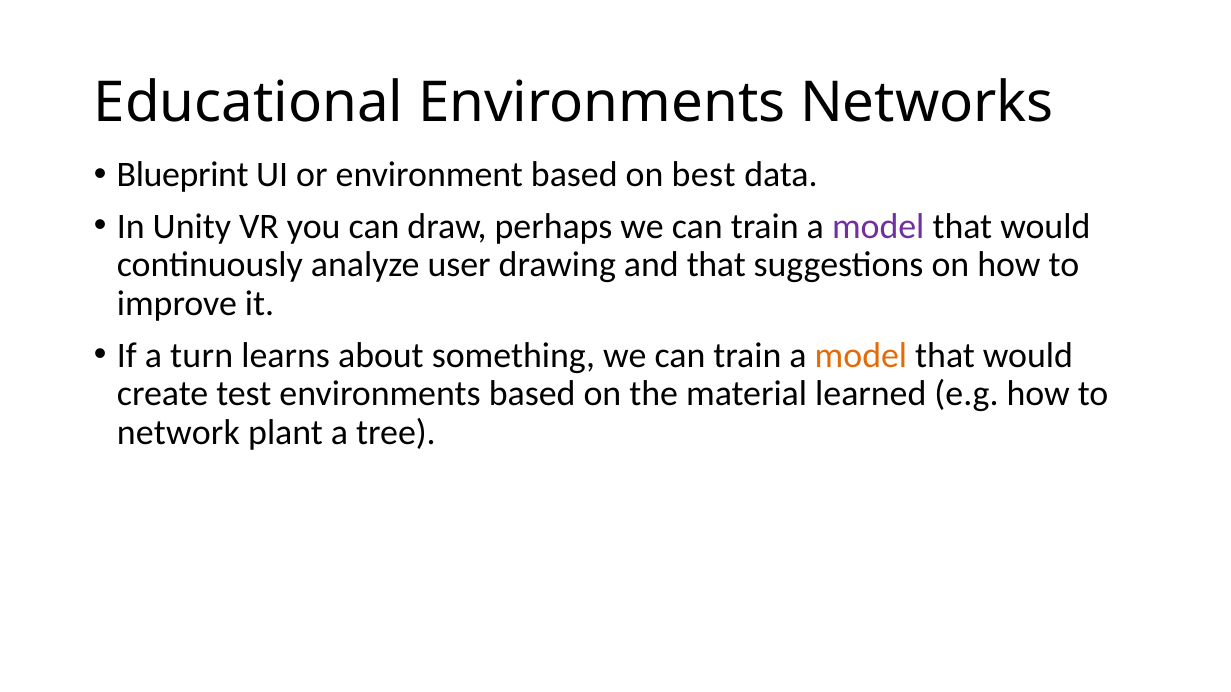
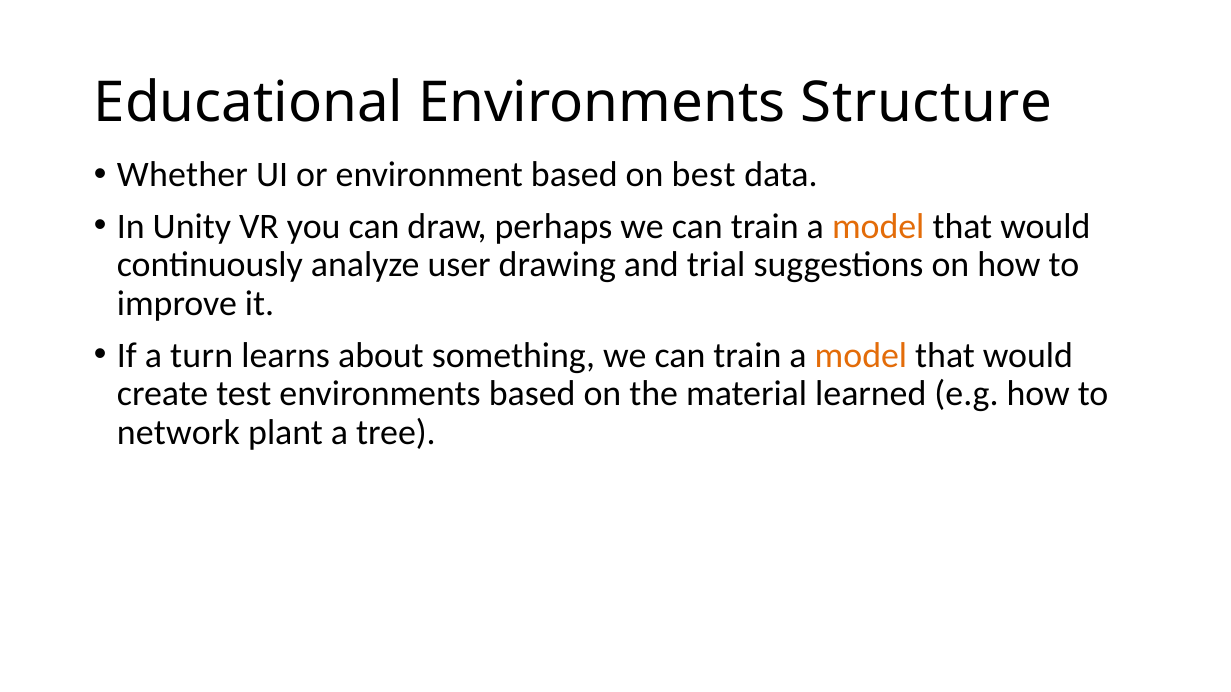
Networks: Networks -> Structure (927, 103)
Blueprint: Blueprint -> Whether (182, 175)
model colour: purple -> orange (878, 227)
and that: that -> trial (716, 265)
